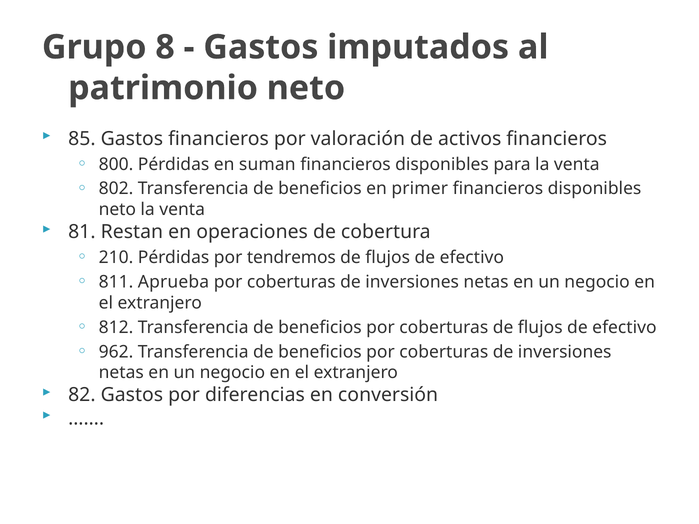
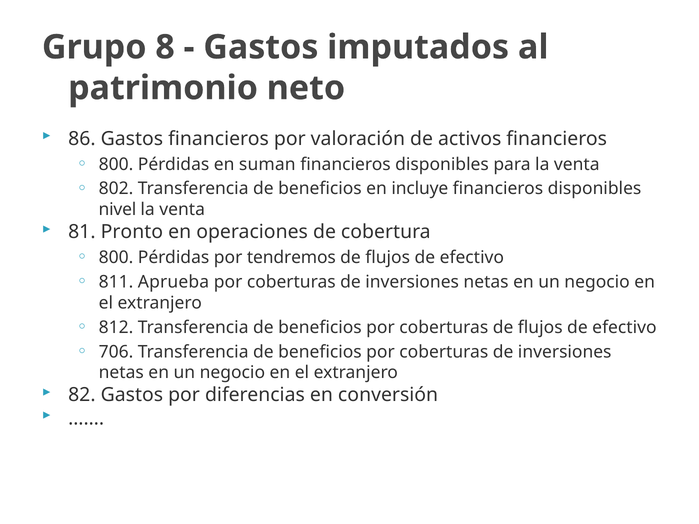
85: 85 -> 86 (82, 139)
primer: primer -> incluye (420, 189)
neto: neto -> nivel (117, 210)
Restan: Restan -> Pronto (132, 232)
210: 210 -> 800 (116, 258)
962: 962 -> 706 (116, 352)
